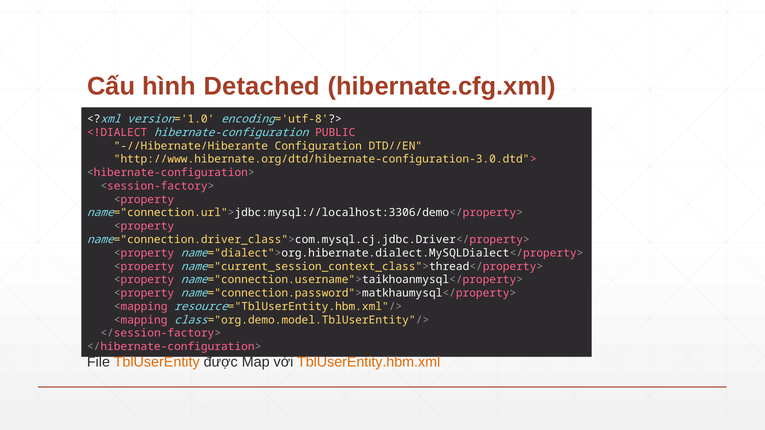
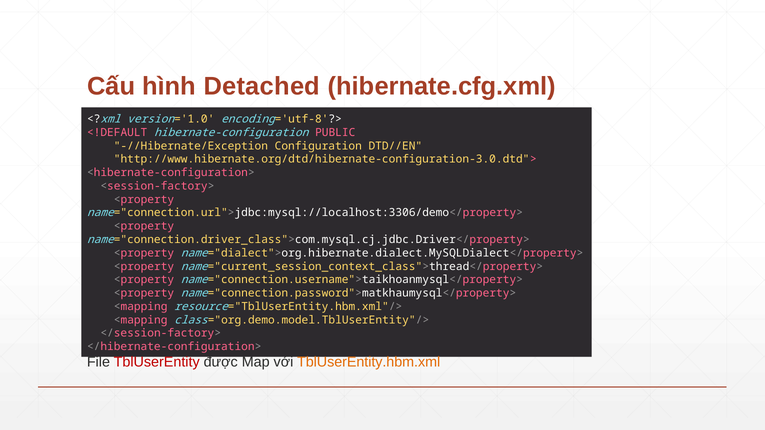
<!DIALECT: <!DIALECT -> <!DEFAULT (117, 133)
-//Hibernate/Hiberante: -//Hibernate/Hiberante -> -//Hibernate/Exception (191, 146)
TblUserEntity colour: orange -> red (157, 362)
